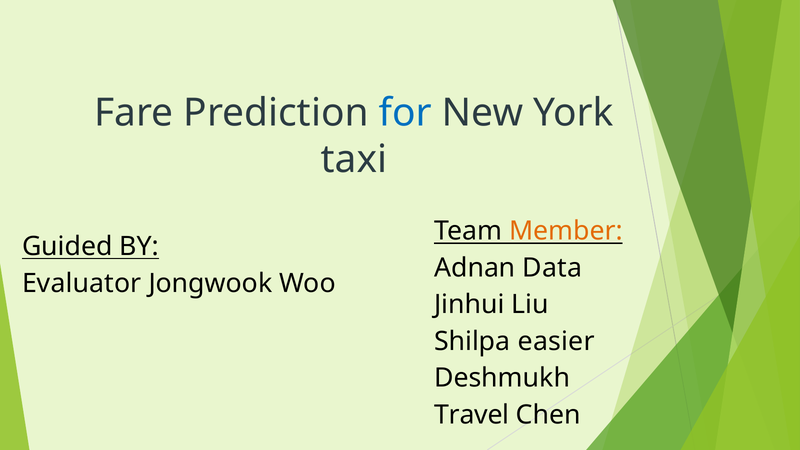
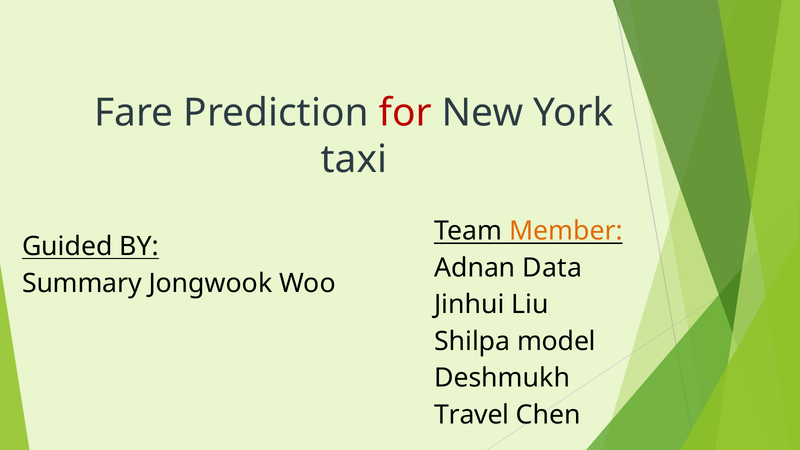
for colour: blue -> red (405, 113)
Evaluator: Evaluator -> Summary (82, 283)
easier: easier -> model (556, 341)
